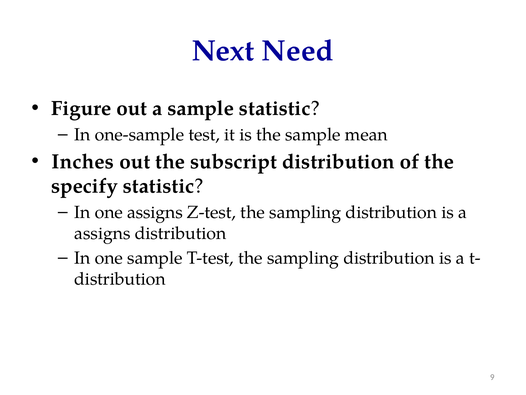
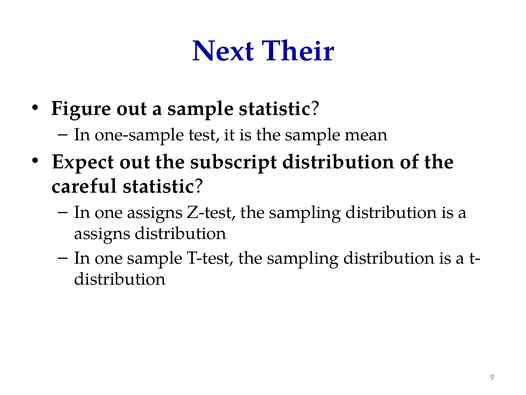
Need: Need -> Their (298, 51)
Inches: Inches -> Expect (83, 161)
specify: specify -> careful (84, 186)
